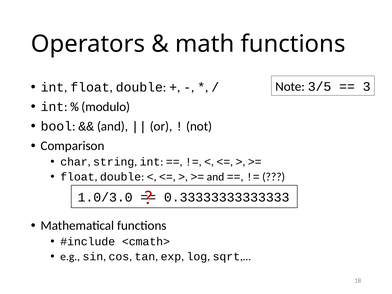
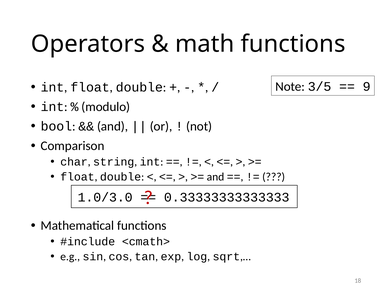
3: 3 -> 9 (367, 87)
